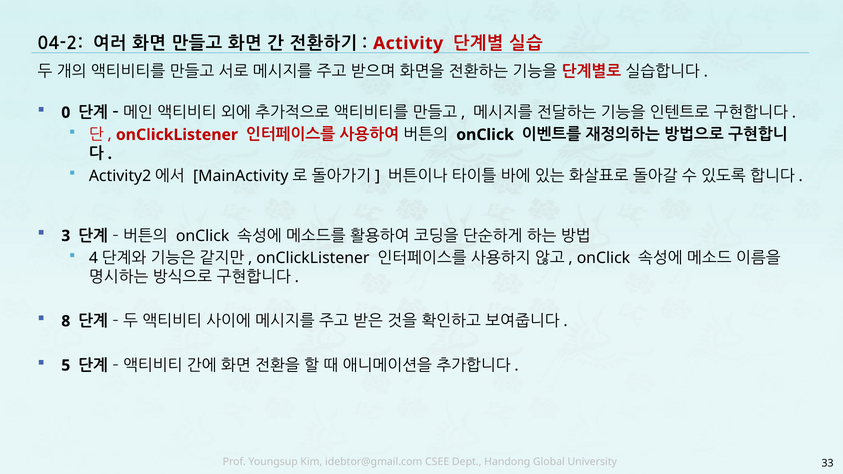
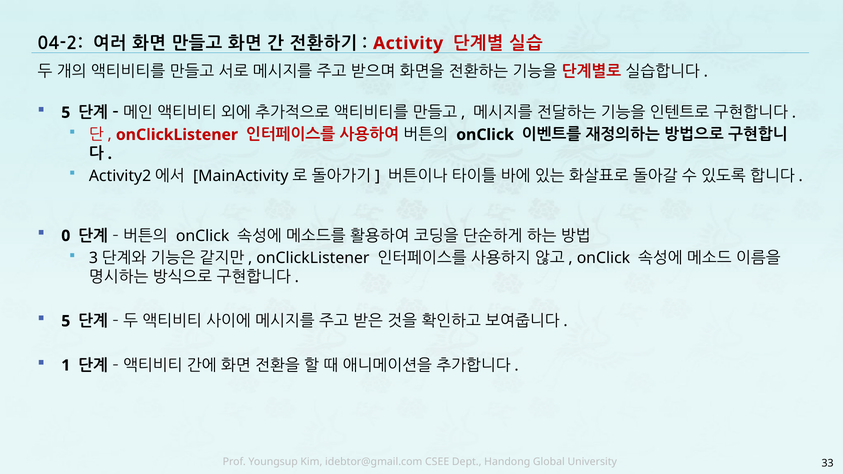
0: 0 -> 5 (66, 113)
3: 3 -> 0 (66, 236)
4: 4 -> 3 (93, 258)
8: 8 -> 5 (66, 321)
5: 5 -> 1 (66, 366)
